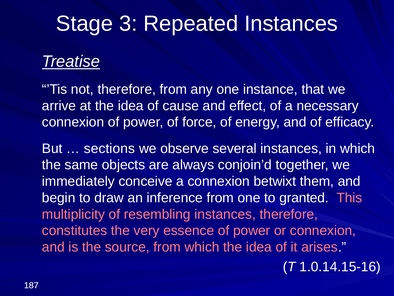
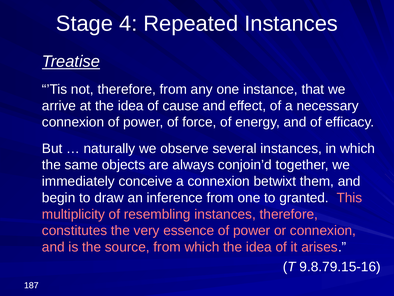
3: 3 -> 4 (128, 24)
sections: sections -> naturally (109, 148)
1.0.14.15-16: 1.0.14.15-16 -> 9.8.79.15-16 (340, 266)
